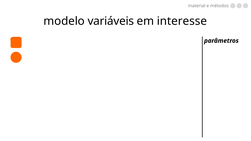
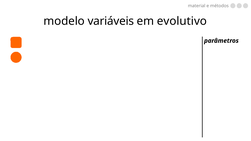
interesse: interesse -> evolutivo (182, 21)
